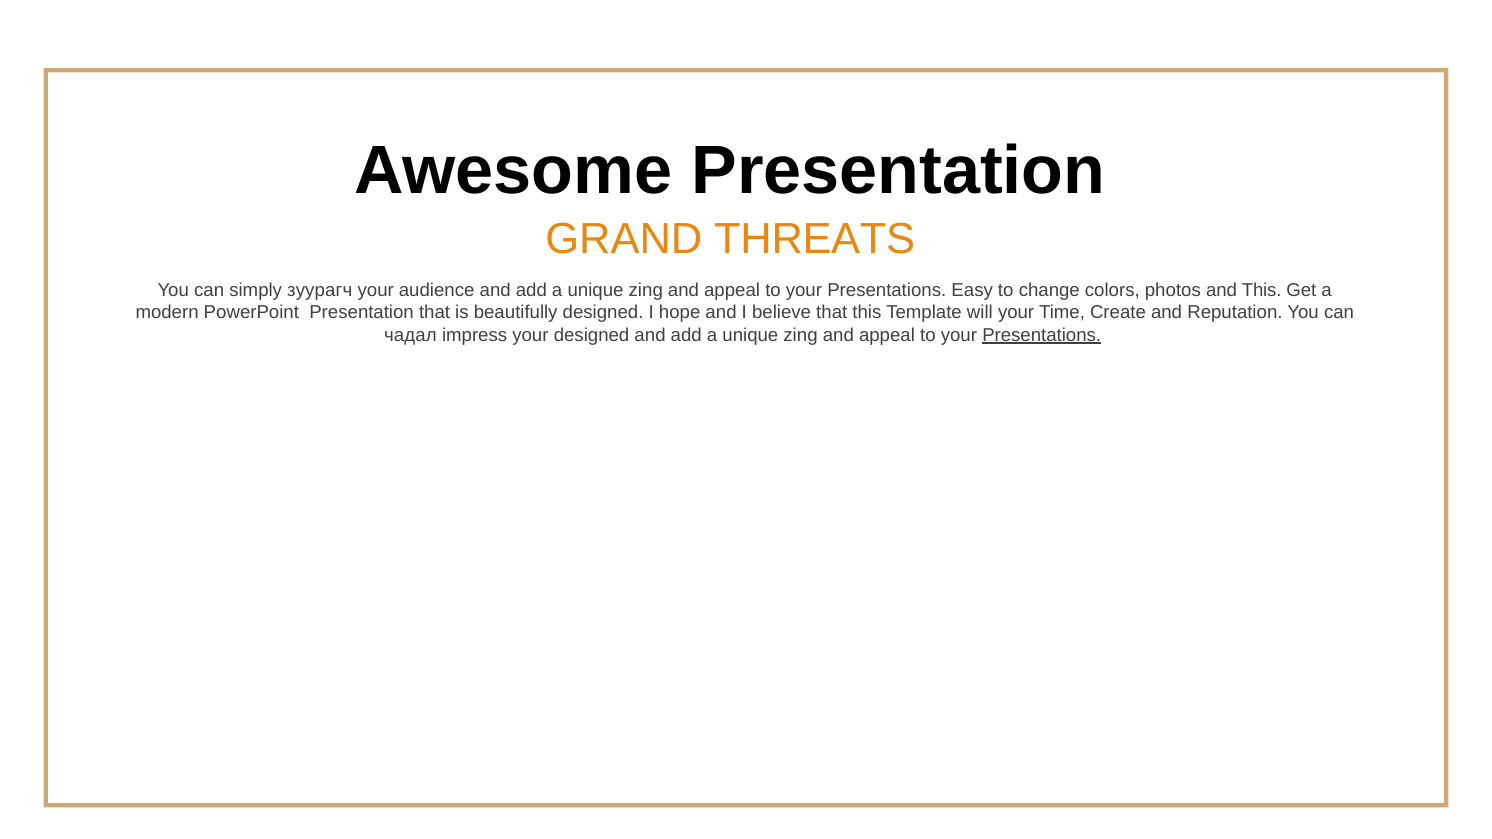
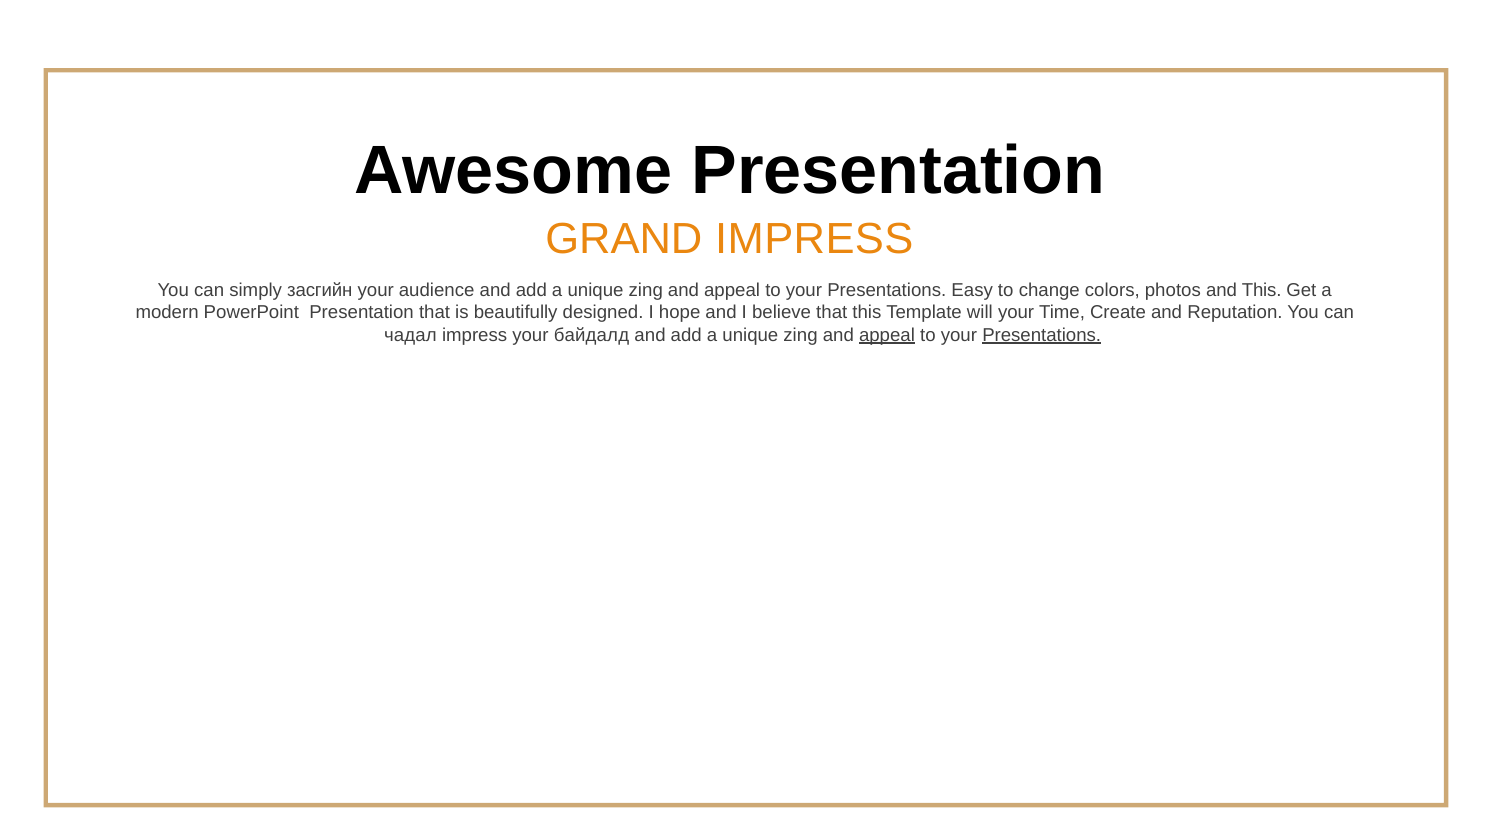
GRAND THREATS: THREATS -> IMPRESS (814, 239)
зуурагч: зуурагч -> засгийн (320, 290)
your designed: designed -> байдалд (591, 335)
appeal underline: none -> present (887, 335)
